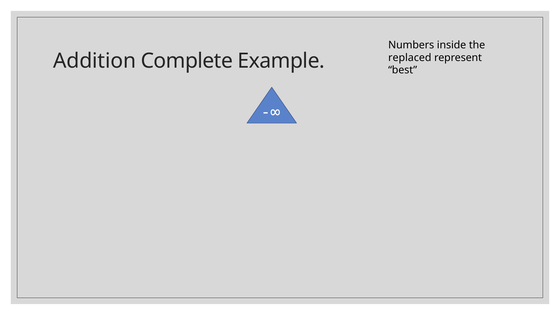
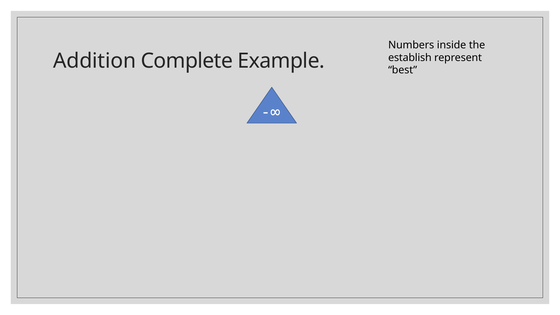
replaced: replaced -> establish (410, 58)
